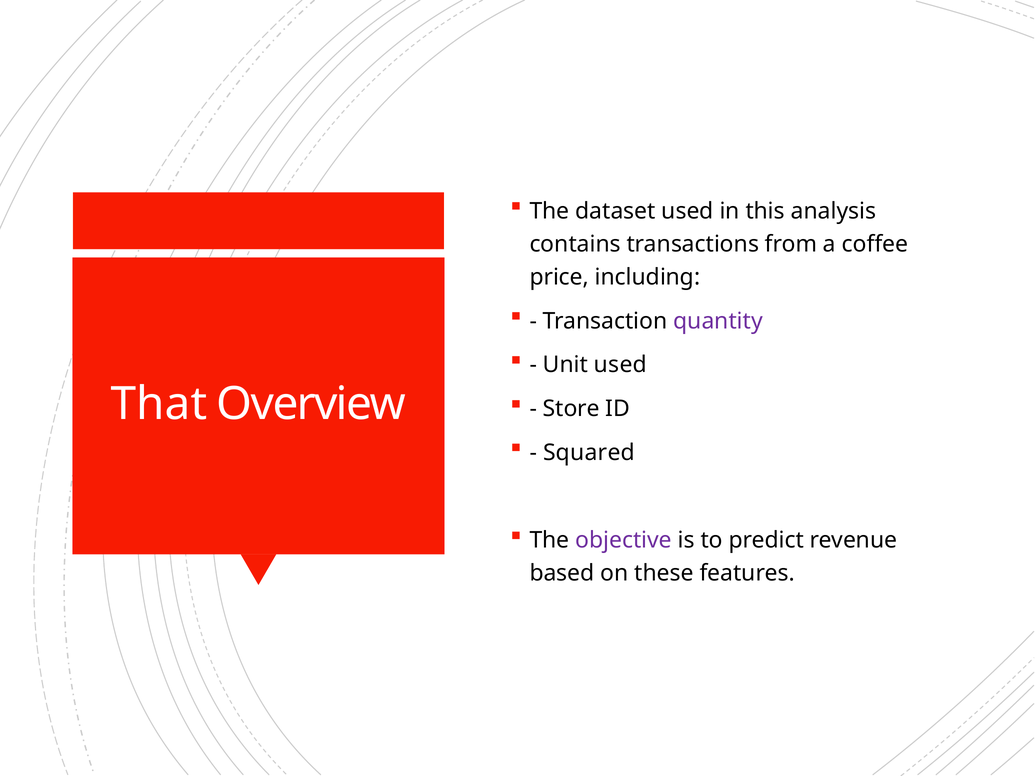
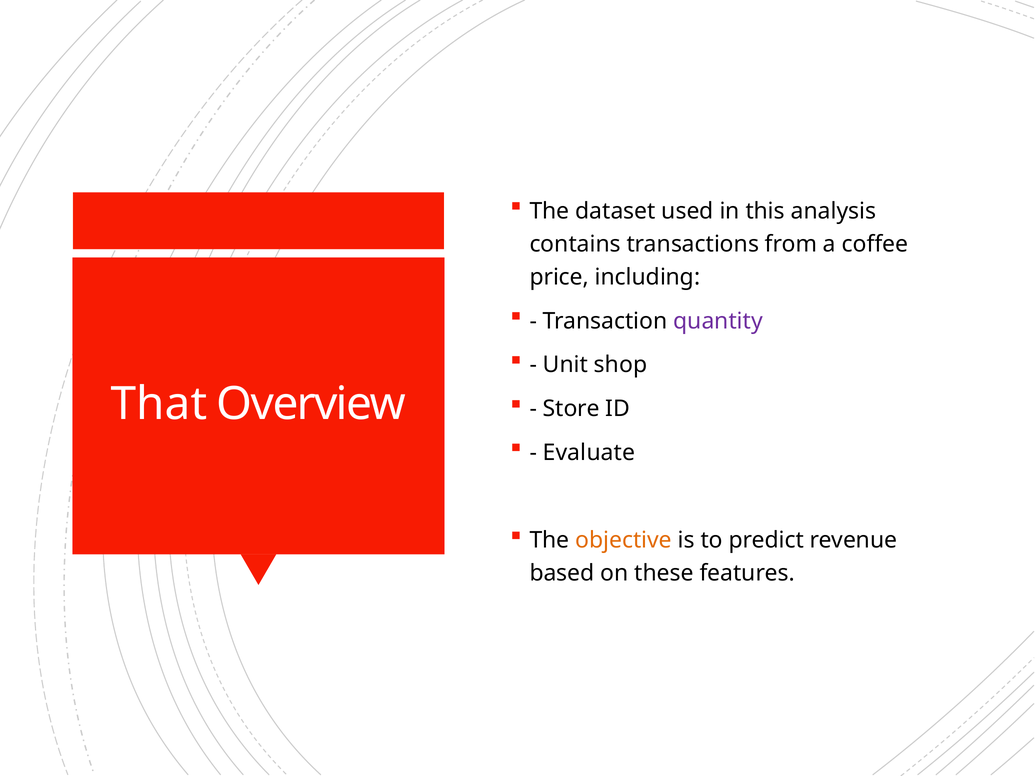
Unit used: used -> shop (621, 365)
Squared: Squared -> Evaluate (589, 453)
objective colour: purple -> orange (624, 540)
